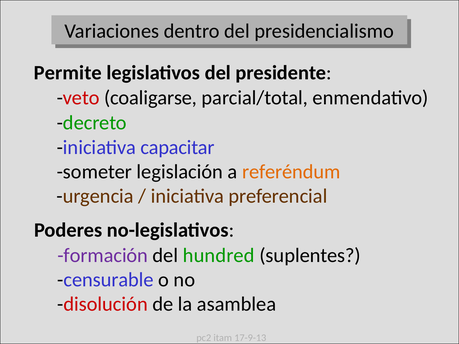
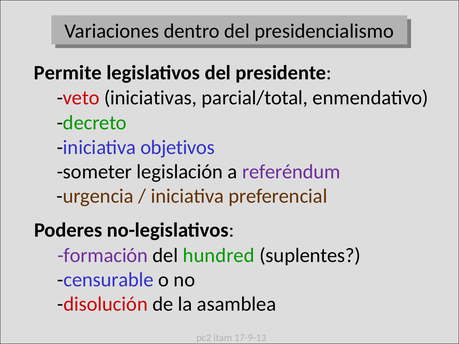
coaligarse: coaligarse -> iniciativas (151, 98)
capacitar: capacitar -> objetivos (178, 147)
referéndum colour: orange -> purple (291, 172)
